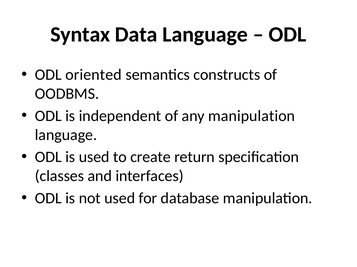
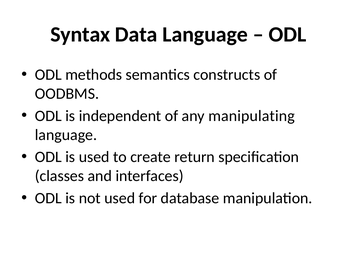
oriented: oriented -> methods (94, 75)
any manipulation: manipulation -> manipulating (252, 116)
